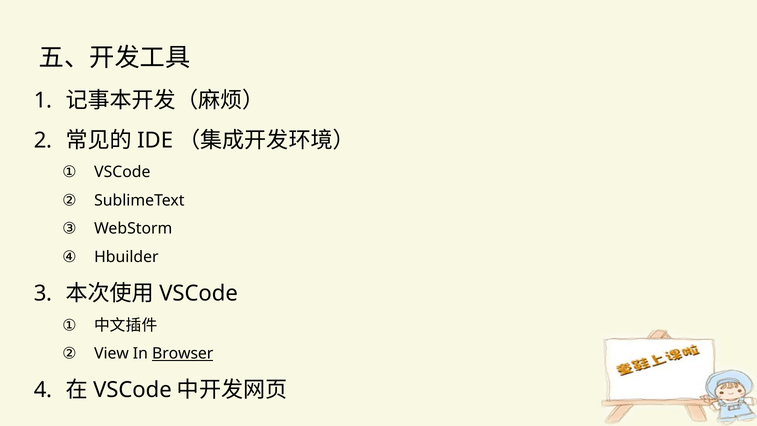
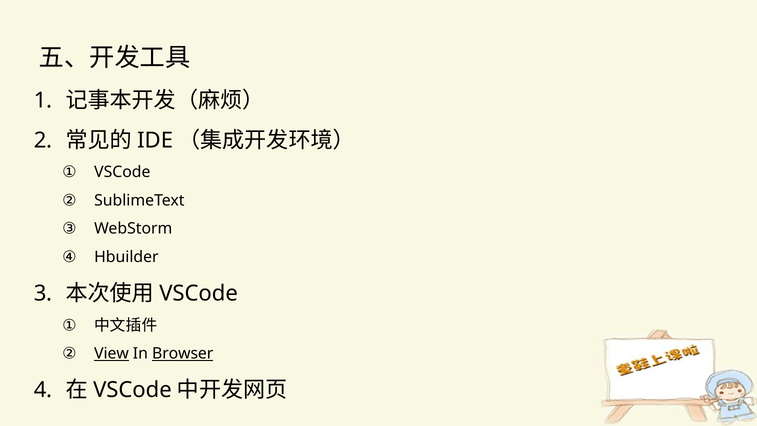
View underline: none -> present (112, 354)
